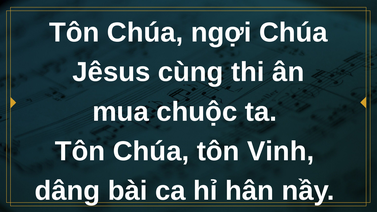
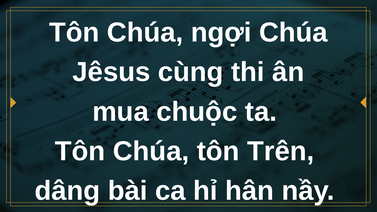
Vinh: Vinh -> Trên (281, 151)
